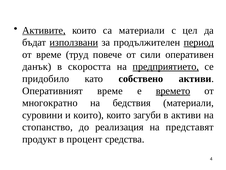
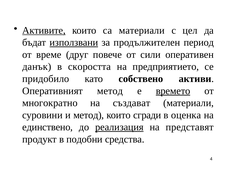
период underline: present -> none (199, 42)
труд: труд -> друг (77, 54)
предприятието underline: present -> none (166, 66)
Оперативният време: време -> метод (110, 91)
бедствия: бедствия -> създават (132, 103)
и които: които -> метод (89, 115)
загуби: загуби -> сгради (147, 115)
в активи: активи -> оценка (186, 115)
стопанство: стопанство -> единствено (48, 127)
реализация underline: none -> present (119, 127)
процент: процент -> подобни (84, 139)
